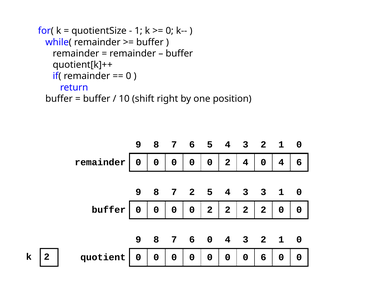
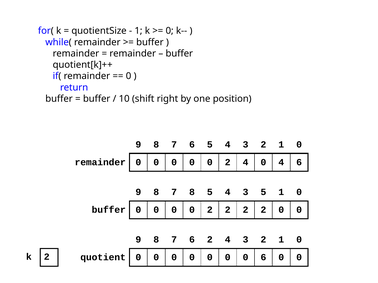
7 2: 2 -> 8 (192, 192)
3 3: 3 -> 5 (263, 192)
7 6 0: 0 -> 2 (210, 240)
